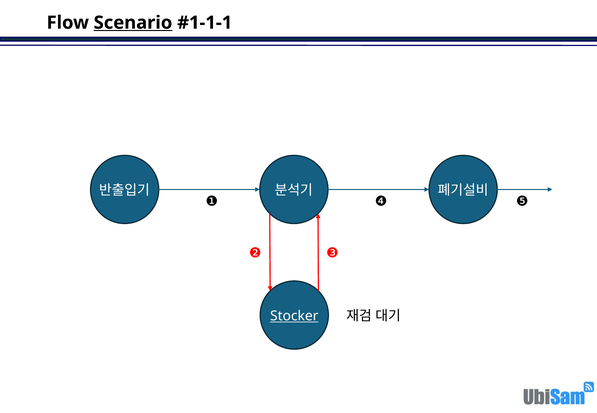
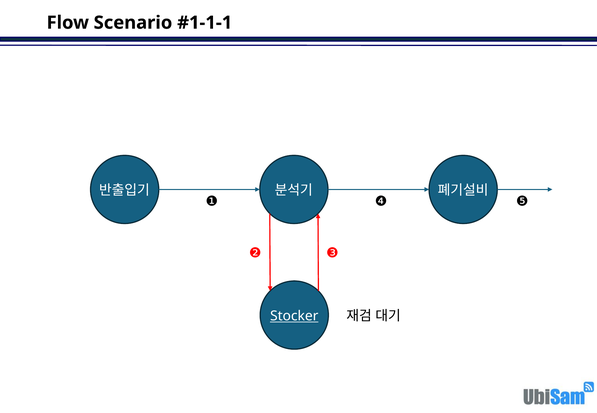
Scenario underline: present -> none (133, 23)
